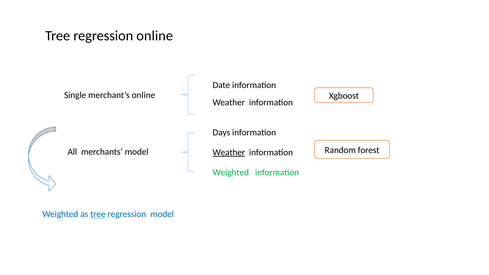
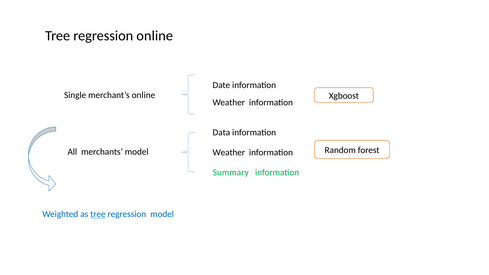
Days: Days -> Data (221, 133)
Weather underline: present -> none (229, 153)
Weighted: Weighted -> Summary (231, 172)
